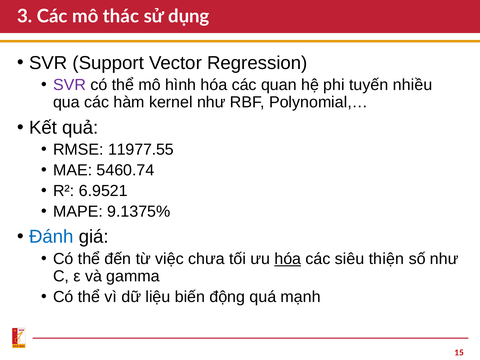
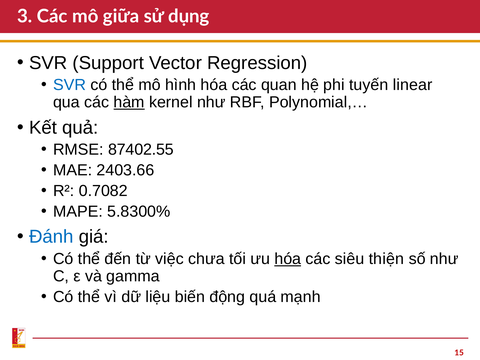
thác: thác -> giữa (121, 16)
SVR colour: purple -> blue (69, 85)
nhiều: nhiều -> linear (413, 85)
hàm underline: none -> present (129, 102)
11977.55: 11977.55 -> 87402.55 (141, 150)
5460.74: 5460.74 -> 2403.66 (125, 170)
6.9521: 6.9521 -> 0.7082 (103, 191)
9.1375%: 9.1375% -> 5.8300% (139, 211)
